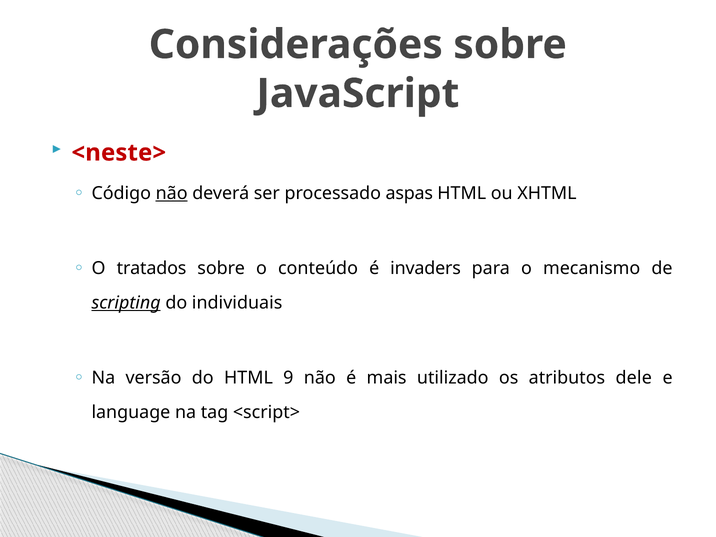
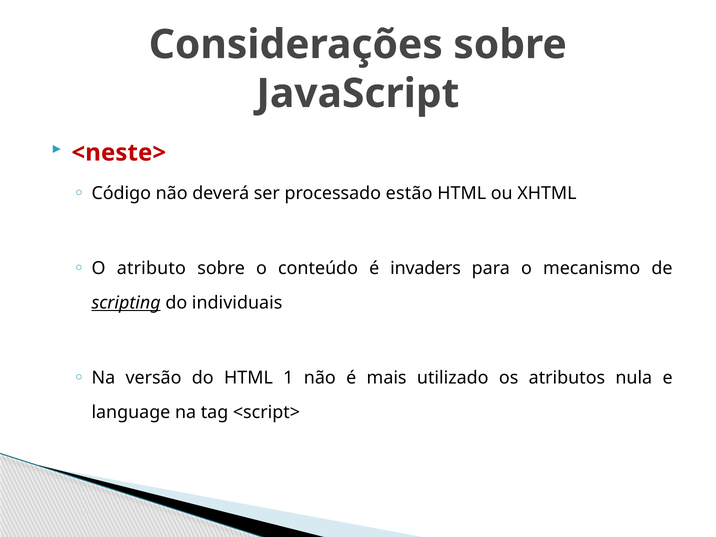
não underline: present -> none (172, 193)
aspas: aspas -> estão (409, 193)
tratados: tratados -> atributo (151, 269)
9: 9 -> 1 (288, 378)
dele: dele -> nula (634, 378)
